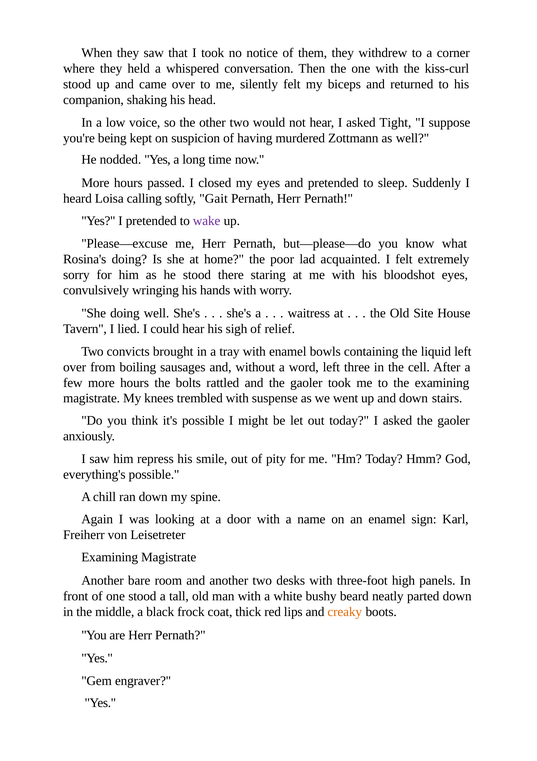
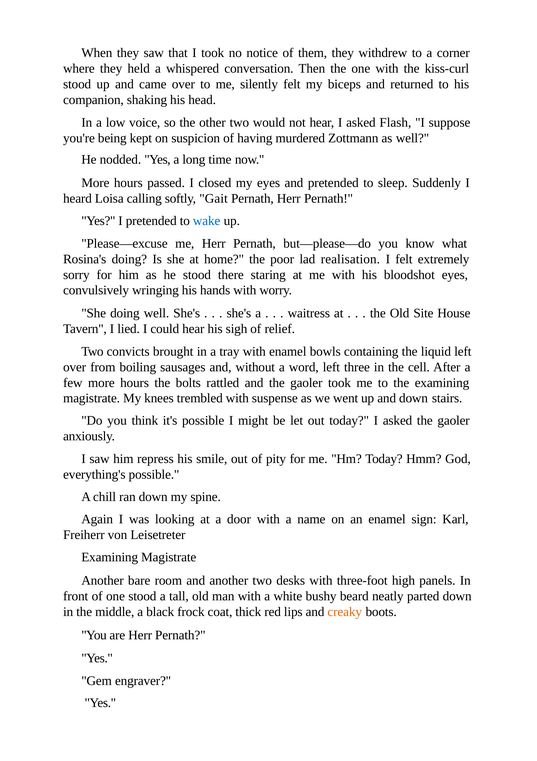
Tight: Tight -> Flash (395, 122)
wake colour: purple -> blue (207, 221)
acquainted: acquainted -> realisation (350, 259)
